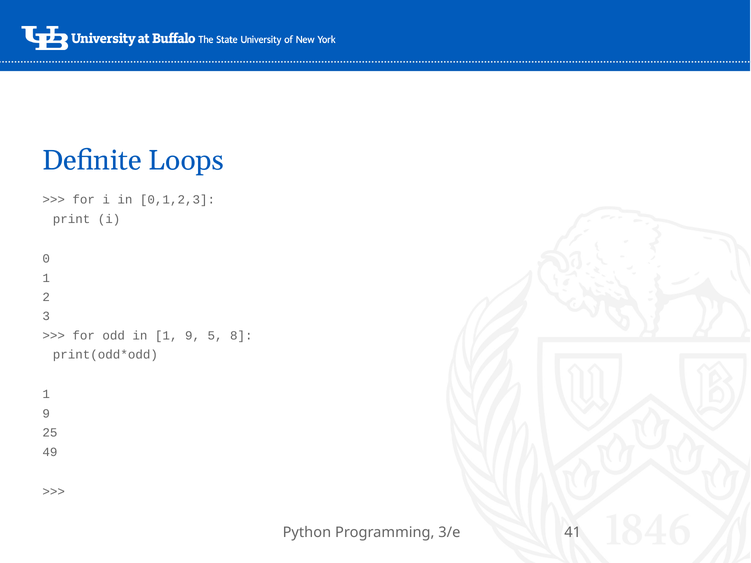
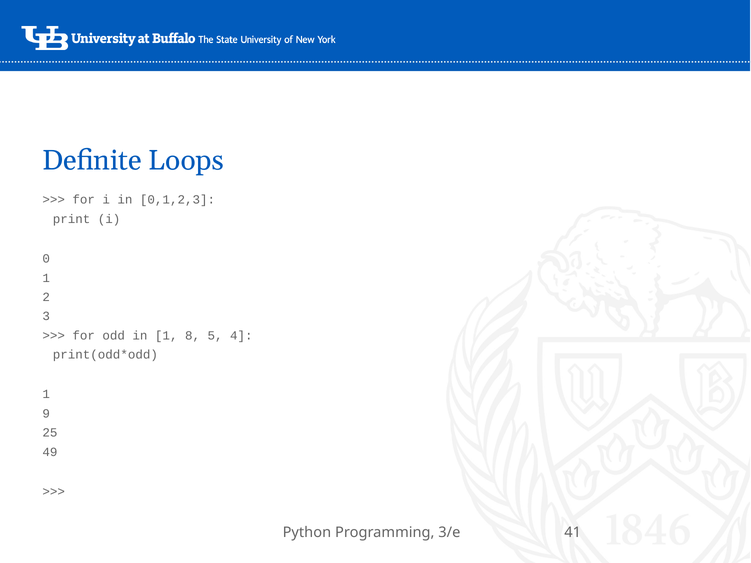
in 1 9: 9 -> 8 (193, 336)
8: 8 -> 4 (241, 336)
